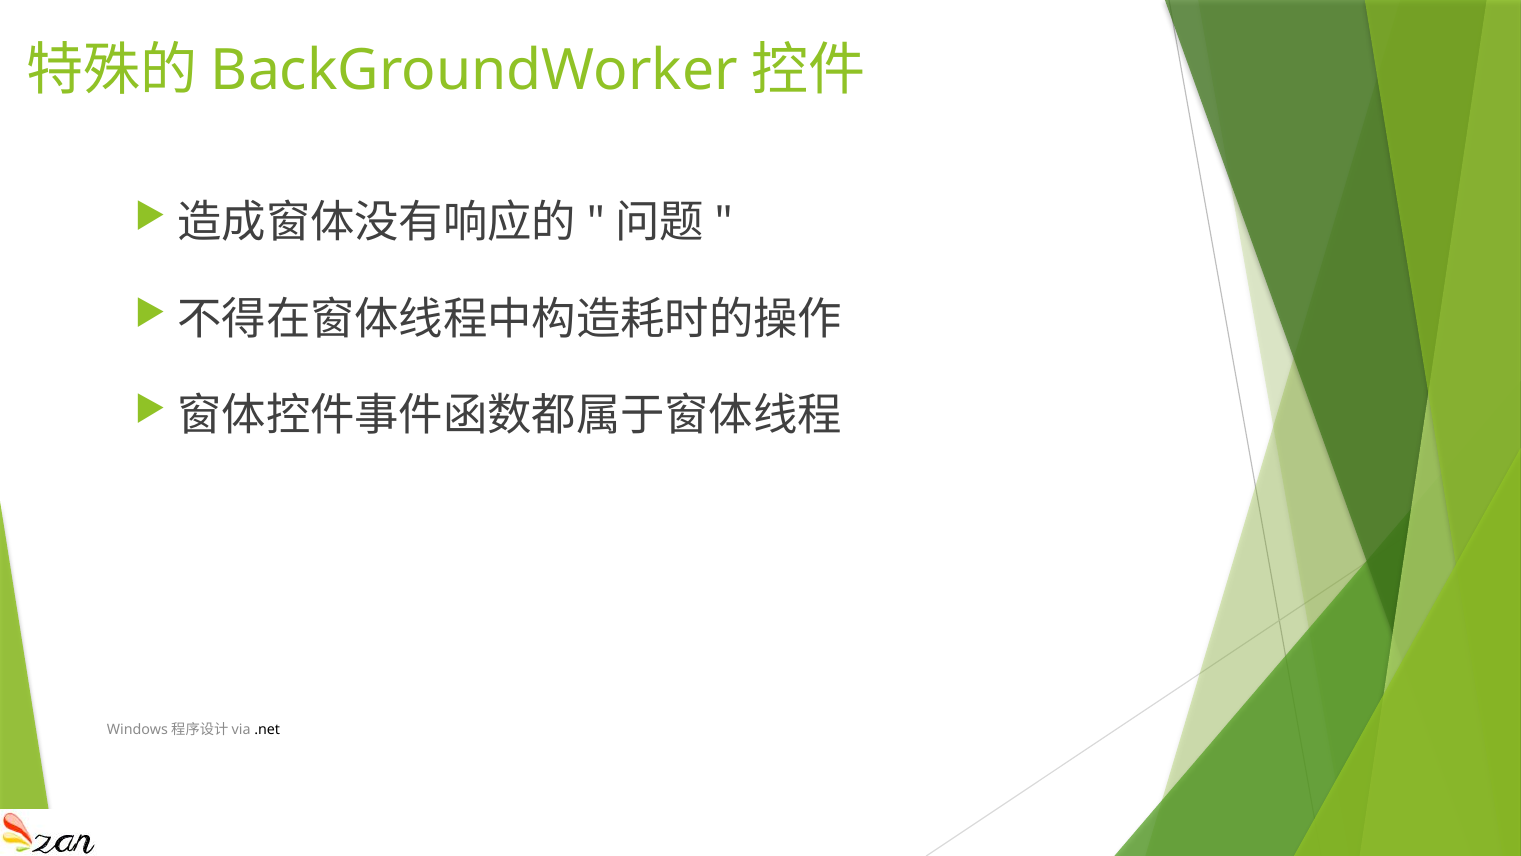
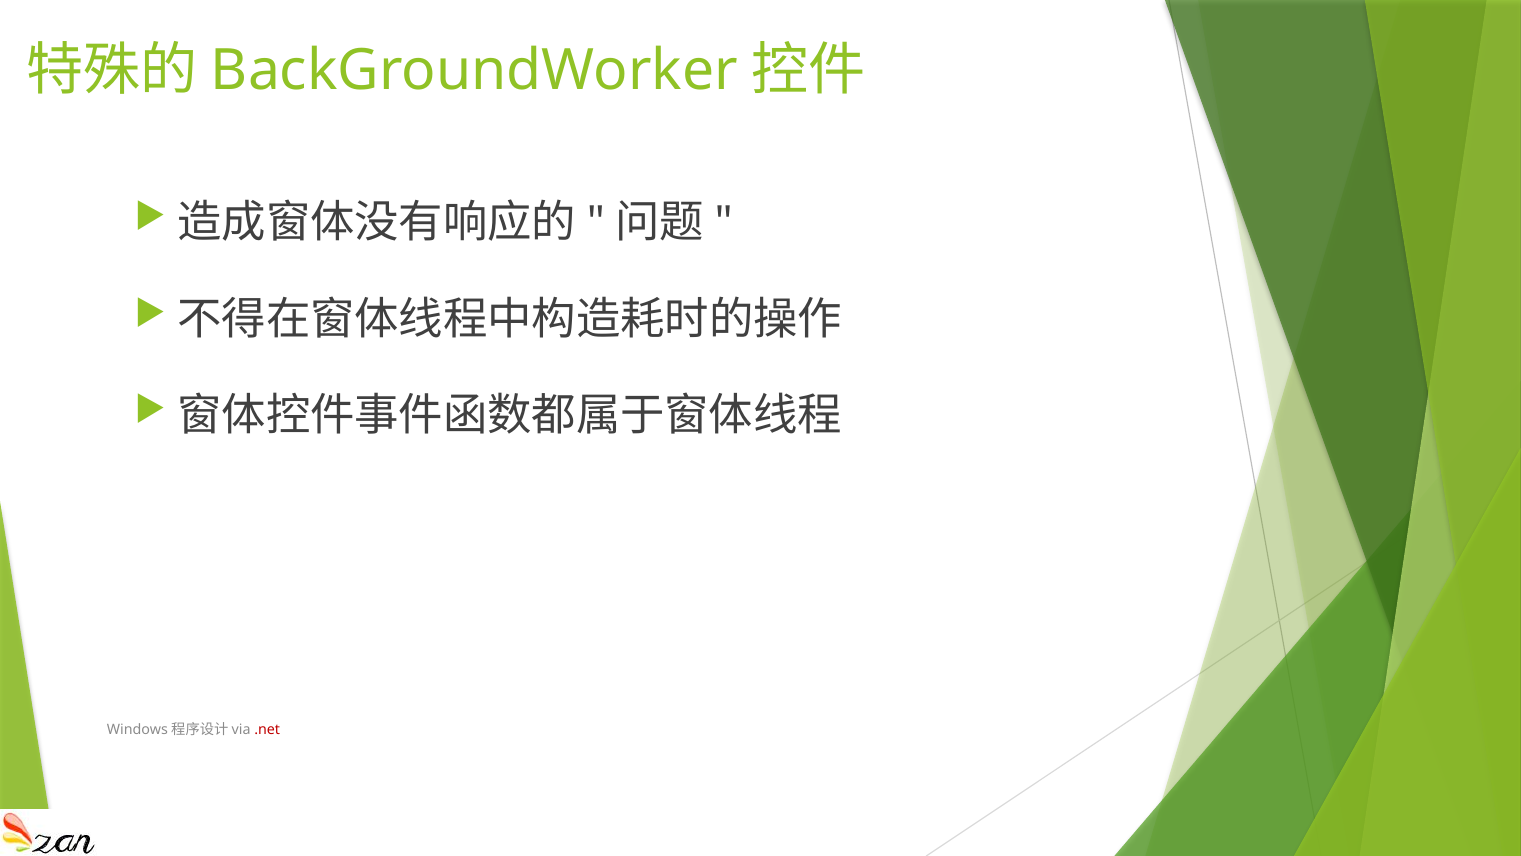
.net colour: black -> red (267, 730)
